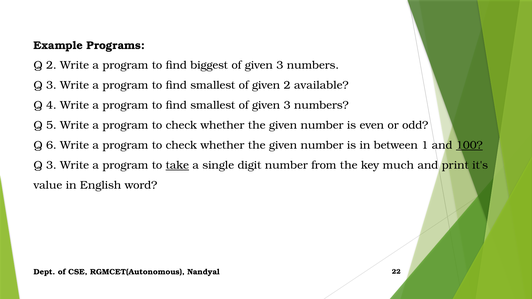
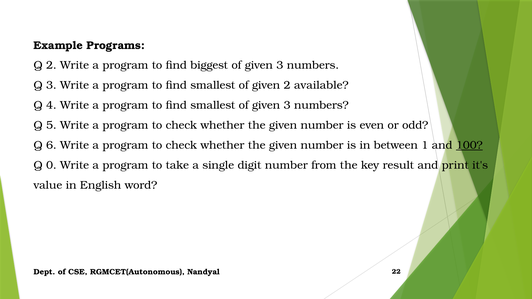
3: 3 -> 0 (51, 165)
take underline: present -> none (177, 165)
much: much -> result (398, 165)
